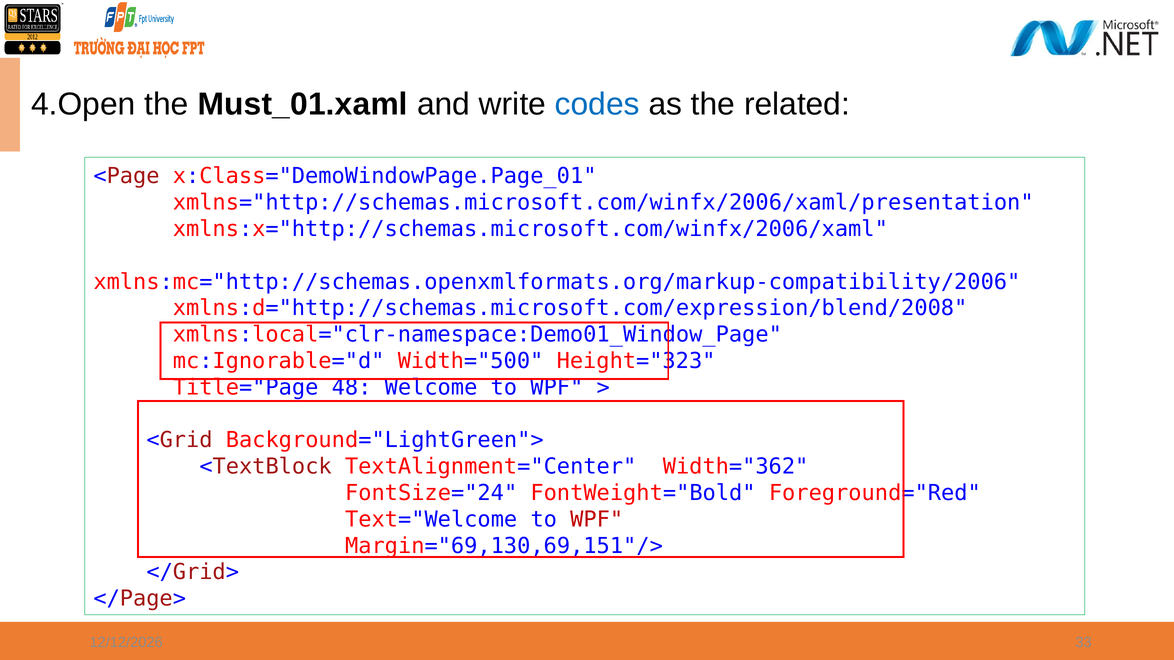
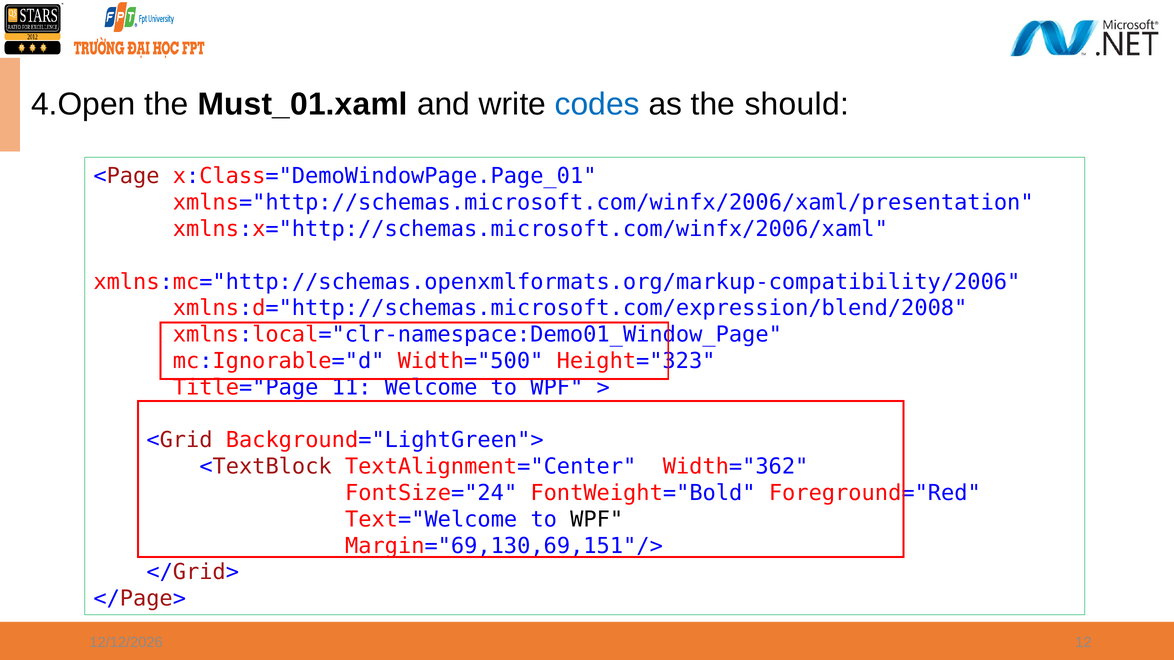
related: related -> should (797, 105)
48: 48 -> 11 (352, 388)
WPF colour: red -> black (597, 520)
33: 33 -> 12 (1084, 643)
